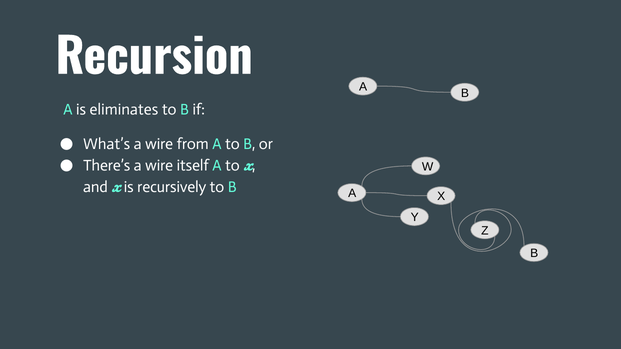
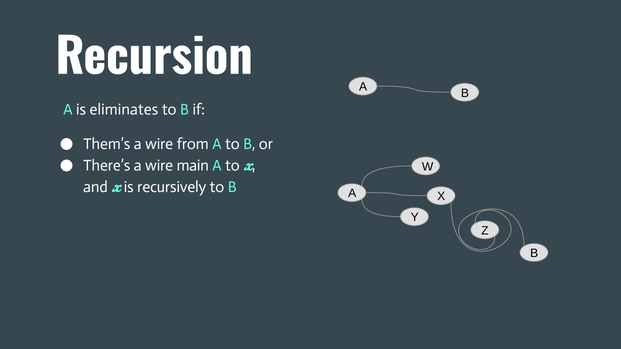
What’s: What’s -> Them’s (107, 144)
itself: itself -> main (193, 166)
